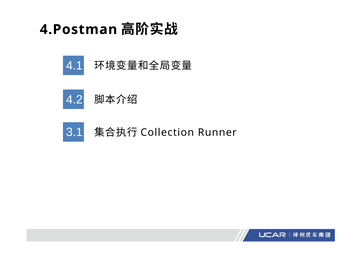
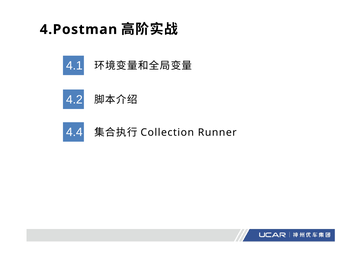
3.1: 3.1 -> 4.4 (74, 132)
